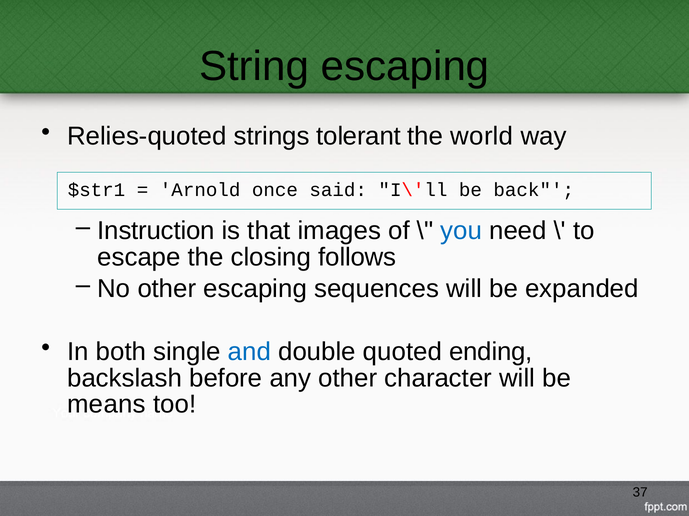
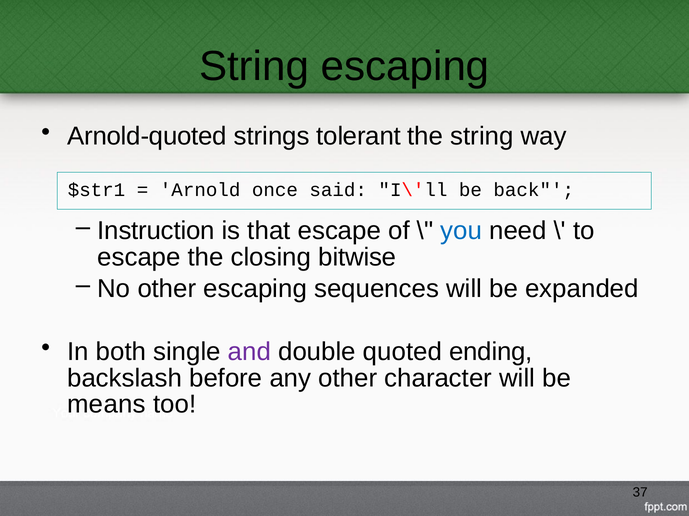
Relies-quoted: Relies-quoted -> Arnold-quoted (147, 137)
the world: world -> string (482, 137)
that images: images -> escape (339, 231)
follows: follows -> bitwise (357, 258)
and colour: blue -> purple (249, 352)
